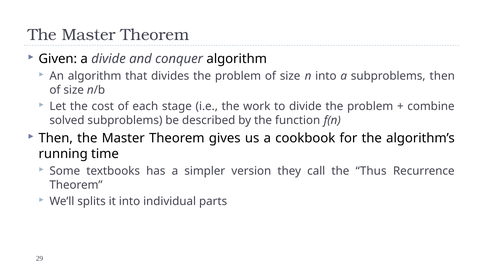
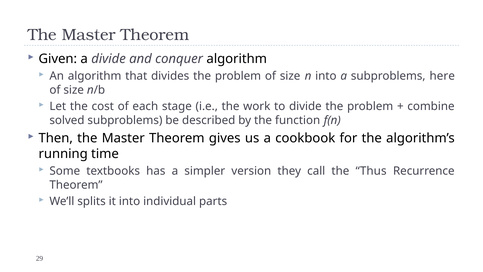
subproblems then: then -> here (442, 76)
